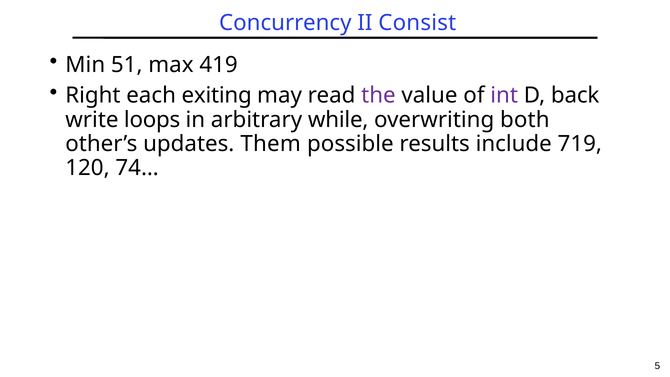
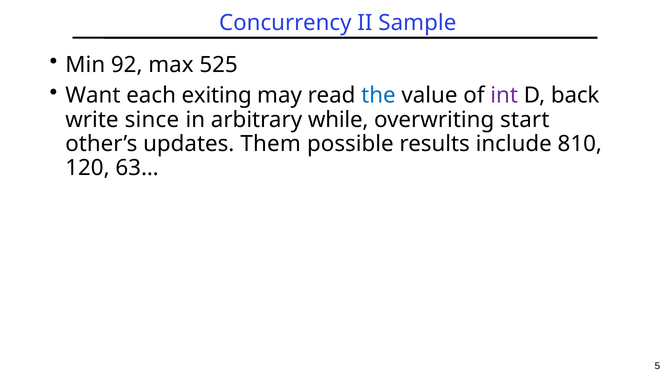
Consist: Consist -> Sample (417, 23)
51: 51 -> 92 (127, 65)
419: 419 -> 525 (219, 65)
Right: Right -> Want (93, 95)
the colour: purple -> blue (378, 95)
loops: loops -> since (152, 120)
both: both -> start (525, 120)
719: 719 -> 810 (580, 144)
74…: 74… -> 63… (137, 168)
